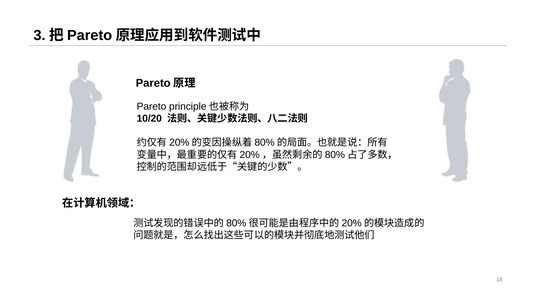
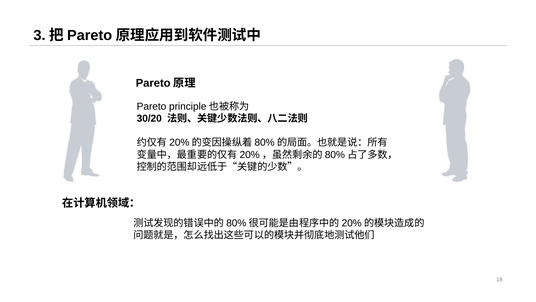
10/20: 10/20 -> 30/20 (149, 118)
